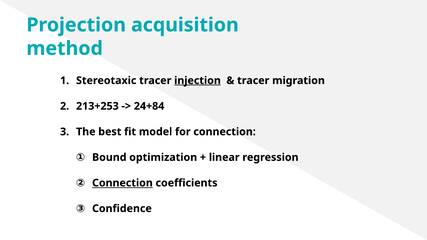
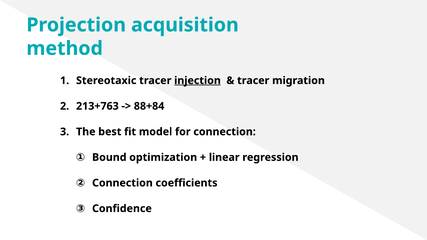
213+253: 213+253 -> 213+763 (97, 106)
24+84: 24+84 -> 88+84 (149, 106)
Connection underline: present -> none (122, 183)
